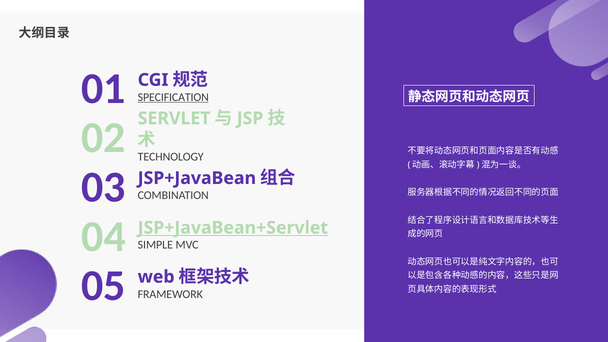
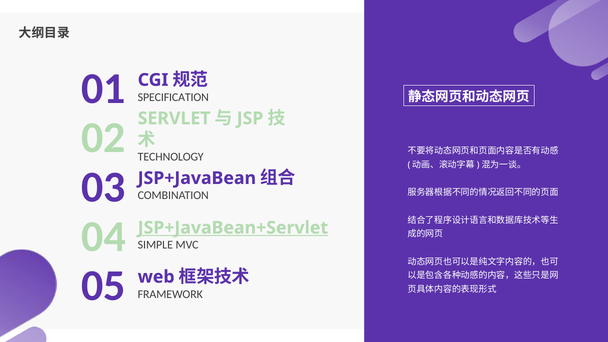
SPECIFICATION underline: present -> none (173, 97)
